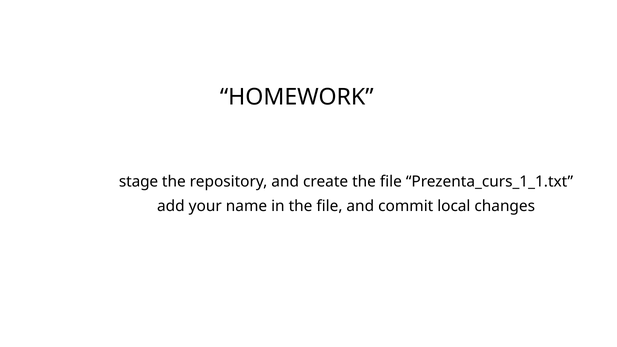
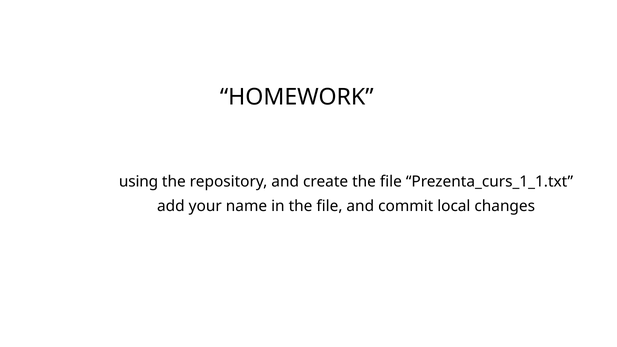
stage: stage -> using (139, 182)
